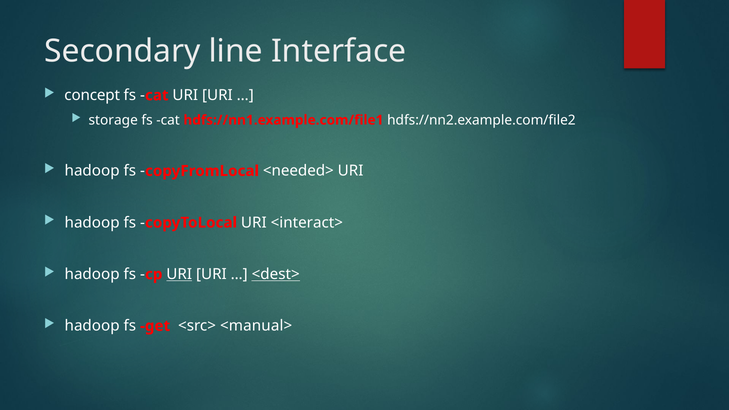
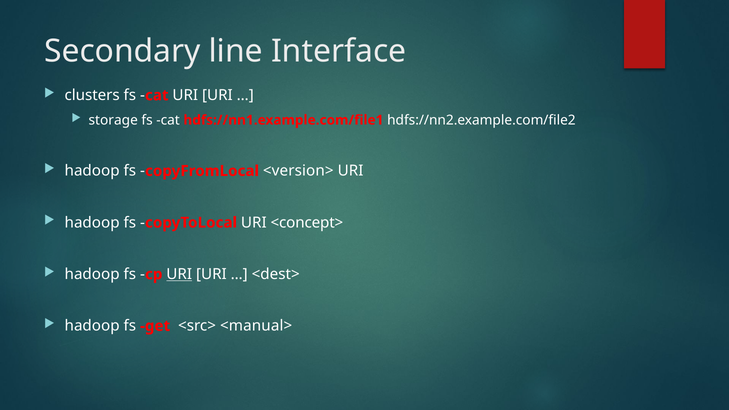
concept: concept -> clusters (92, 95)
<needed>: <needed> -> <version> (298, 171)
<interact>: <interact> -> <concept> (307, 223)
<dest> underline: present -> none (276, 274)
